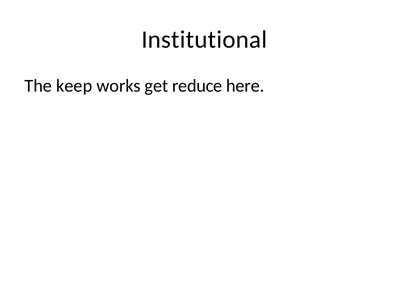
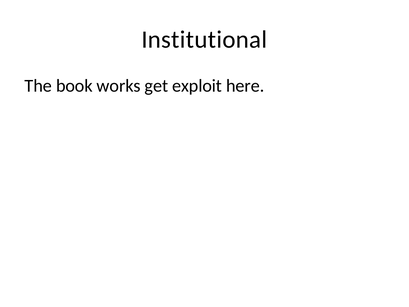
keep: keep -> book (74, 86)
reduce: reduce -> exploit (197, 86)
